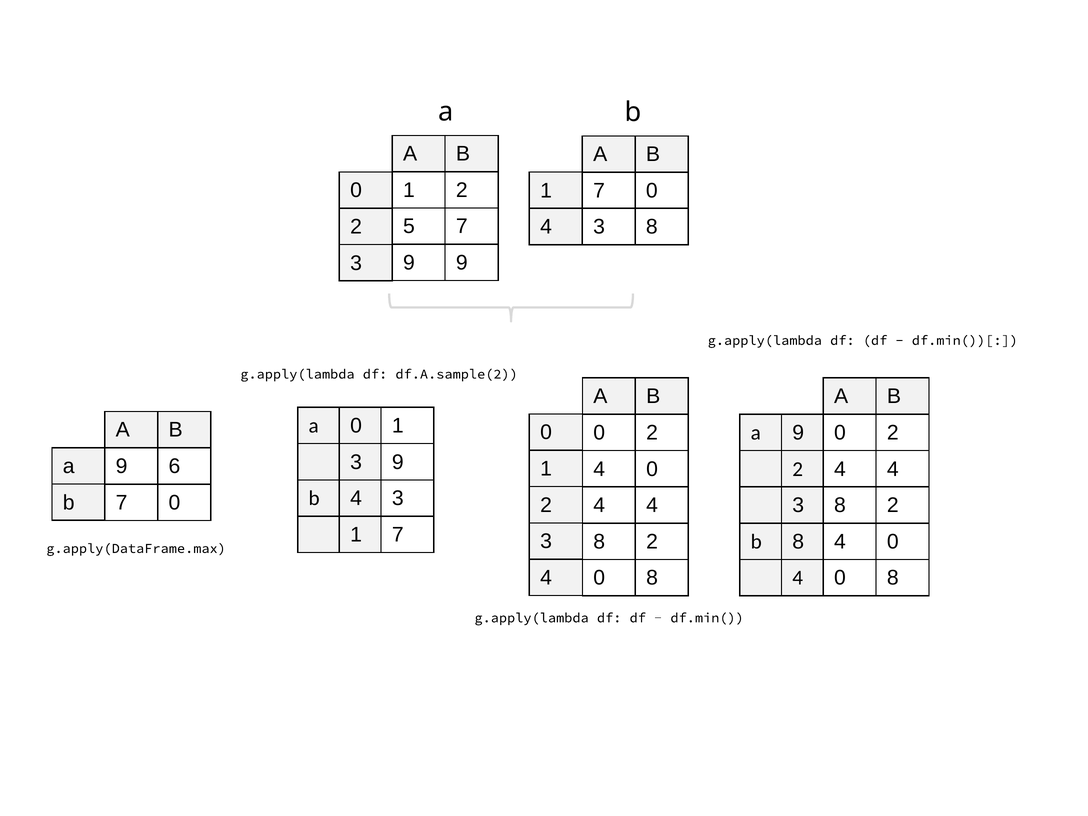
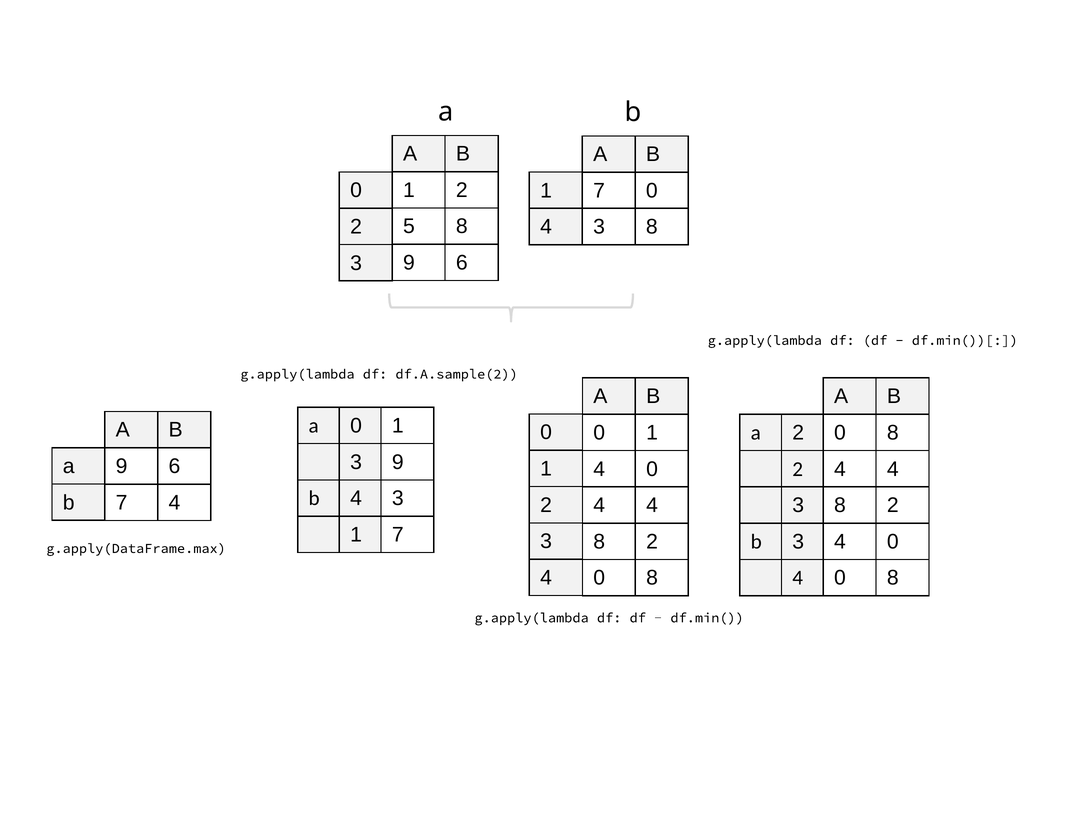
5 7: 7 -> 8 (462, 226)
9: 9 -> 6 (462, 263)
2: 2 -> 1 (652, 433)
2: 2 -> 8 (893, 433)
a 9: 9 -> 2 (798, 433)
0: 0 -> 4 (174, 503)
b 8: 8 -> 3 (798, 542)
